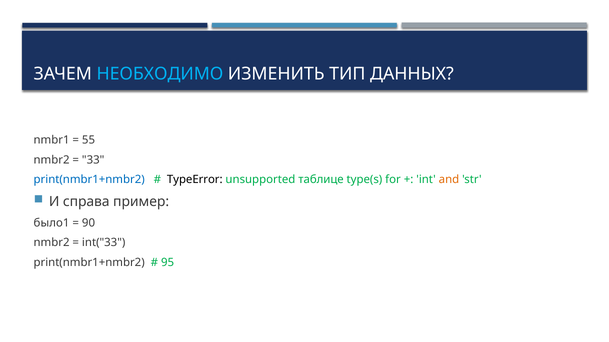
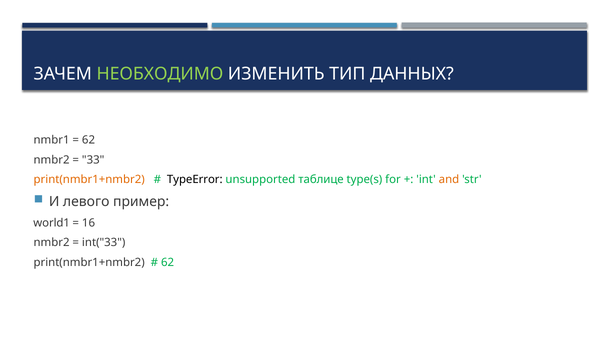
НЕОБХОДИМО colour: light blue -> light green (160, 74)
55: 55 -> 62 (89, 140)
print(nmbr1+nmbr2 colour: blue -> orange (89, 180)
справа: справа -> левого (86, 202)
было1: было1 -> world1 (52, 223)
90: 90 -> 16 (89, 223)
95: 95 -> 62 (168, 263)
